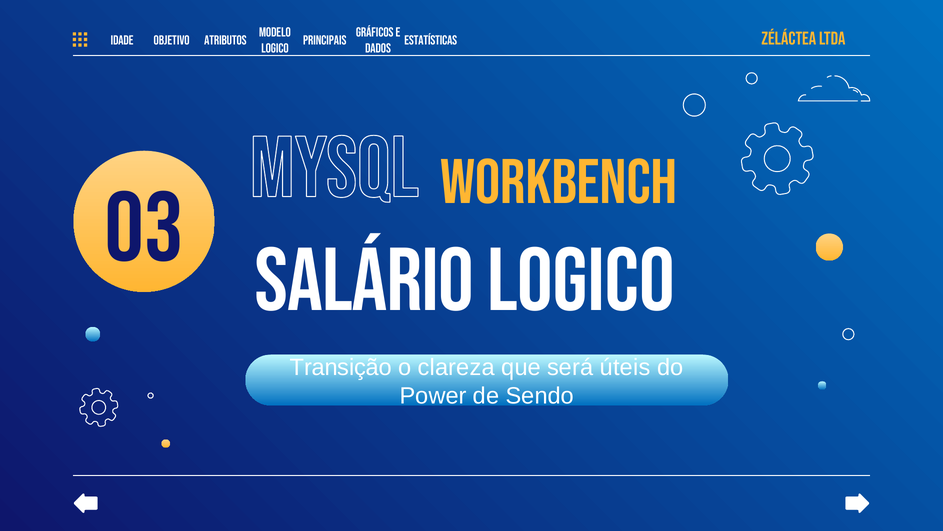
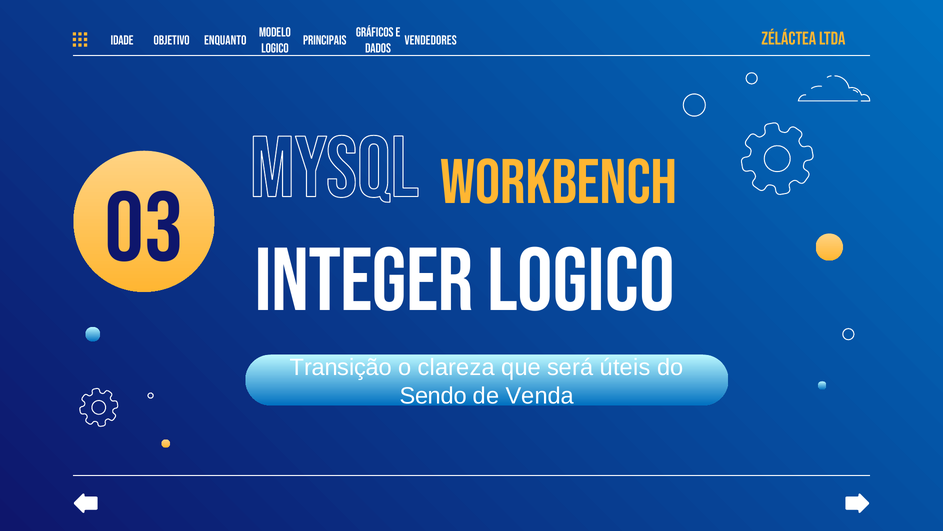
atributos: atributos -> enquanto (225, 40)
estatísticas: estatísticas -> vendedores (431, 40)
Salário: Salário -> Integer (364, 281)
Power: Power -> Sendo (433, 395)
Sendo: Sendo -> Venda (540, 395)
